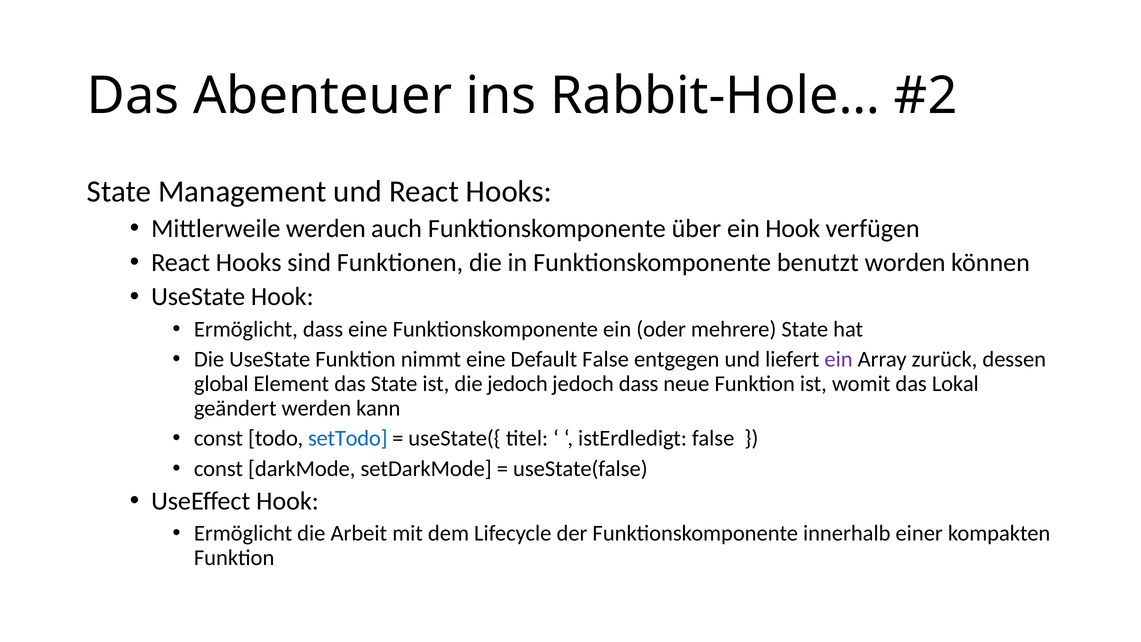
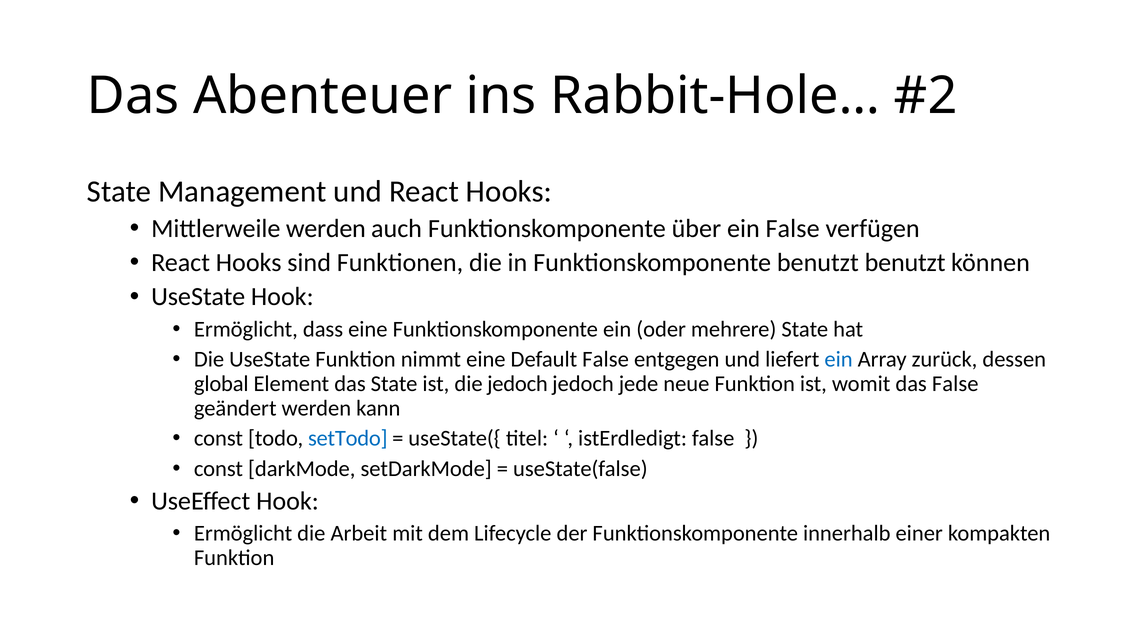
ein Hook: Hook -> False (793, 228)
benutzt worden: worden -> benutzt (905, 263)
ein colour: purple -> blue (839, 359)
jedoch dass: dass -> jede (639, 384)
das Lokal: Lokal -> False (955, 384)
